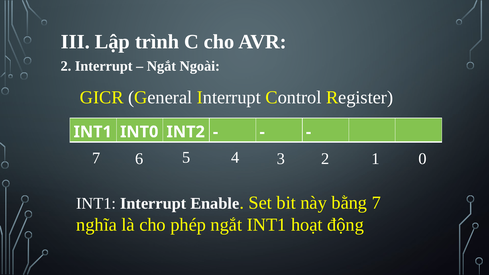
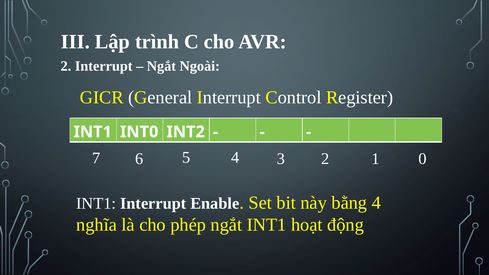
bằng 7: 7 -> 4 (376, 203)
